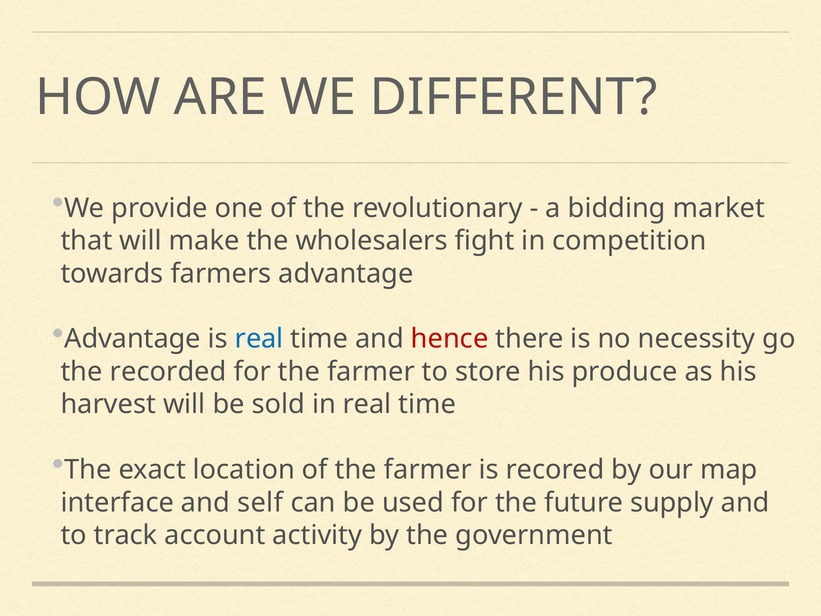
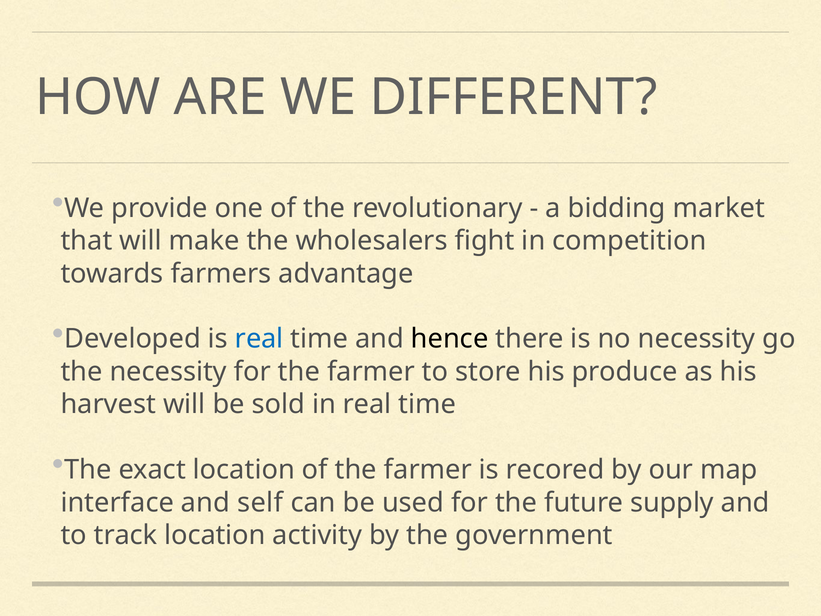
Advantage: Advantage -> Developed (132, 339)
hence colour: red -> black (450, 339)
the recorded: recorded -> necessity (168, 372)
track account: account -> location (215, 535)
